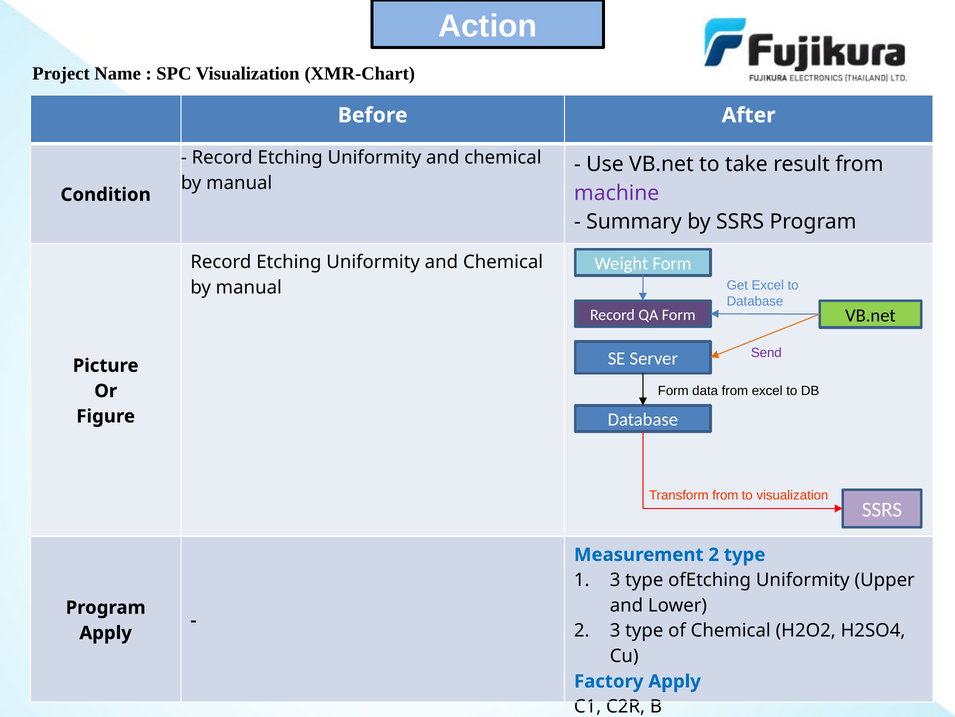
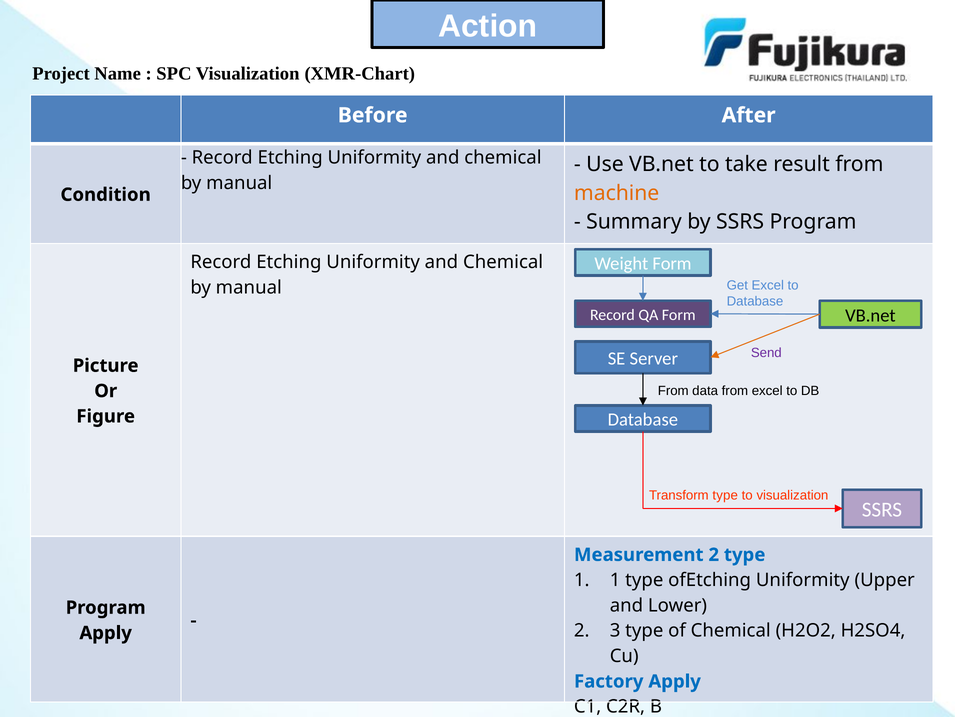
machine colour: purple -> orange (617, 193)
Form: Form -> From (673, 390)
Transform from: from -> type (725, 495)
3: 3 -> 1 (615, 580)
